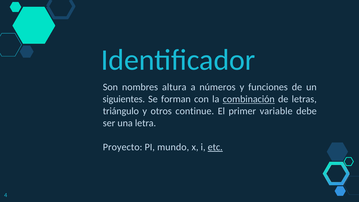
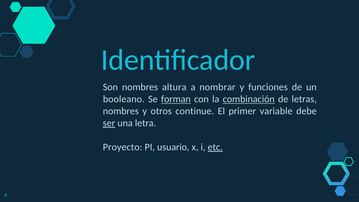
números: números -> nombrar (217, 87)
siguientes: siguientes -> booleano (124, 99)
forman underline: none -> present (176, 99)
triángulo: triángulo -> nombres (121, 111)
ser underline: none -> present (109, 123)
mundo: mundo -> usuario (173, 147)
